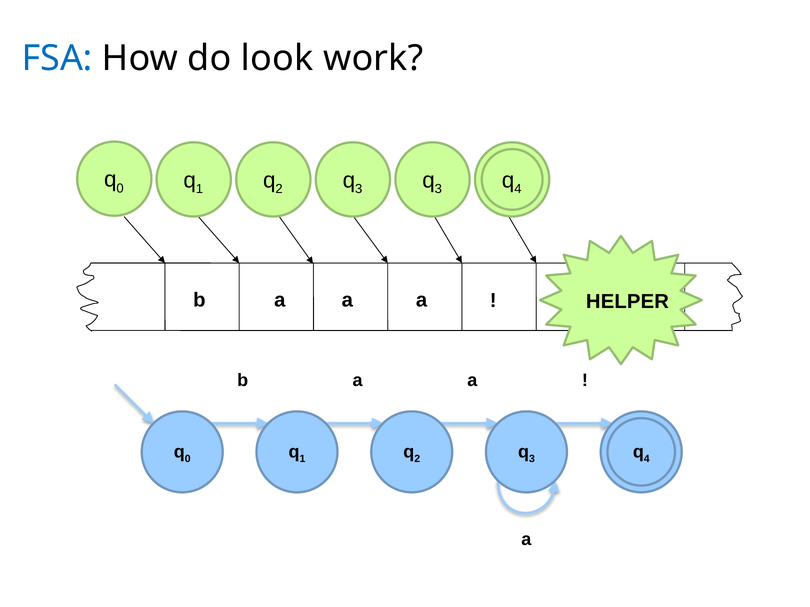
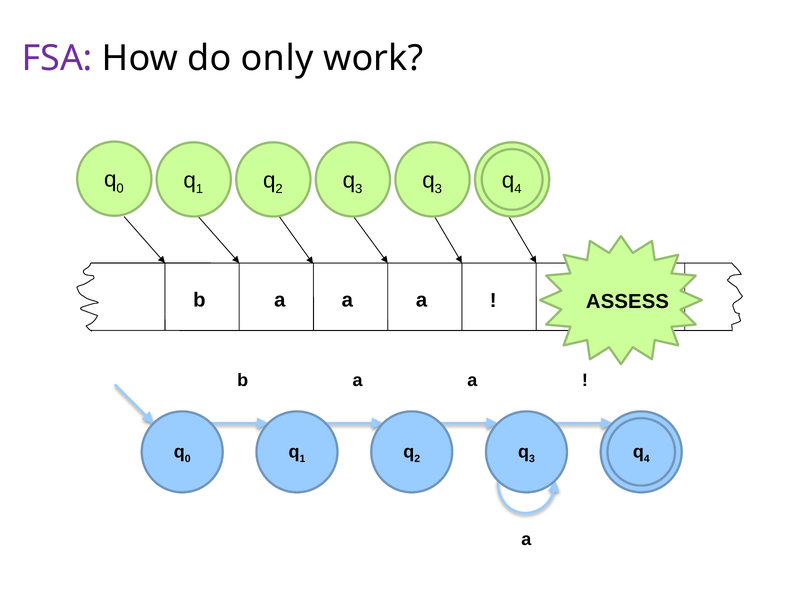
FSA colour: blue -> purple (57, 58)
look: look -> only (277, 58)
HELPER: HELPER -> ASSESS (627, 302)
